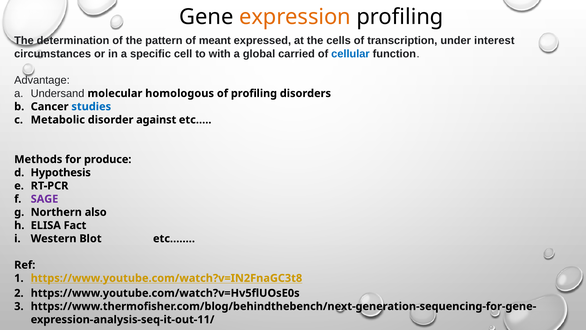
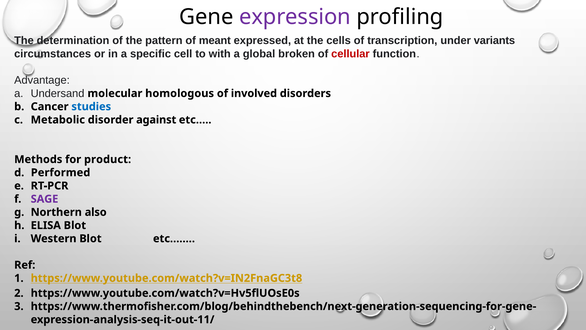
expression colour: orange -> purple (295, 17)
interest: interest -> variants (494, 41)
carried: carried -> broken (297, 54)
cellular colour: blue -> red (350, 54)
of profiling: profiling -> involved (254, 93)
produce: produce -> product (108, 159)
Hypothesis: Hypothesis -> Performed (61, 172)
ELISA Fact: Fact -> Blot (75, 225)
